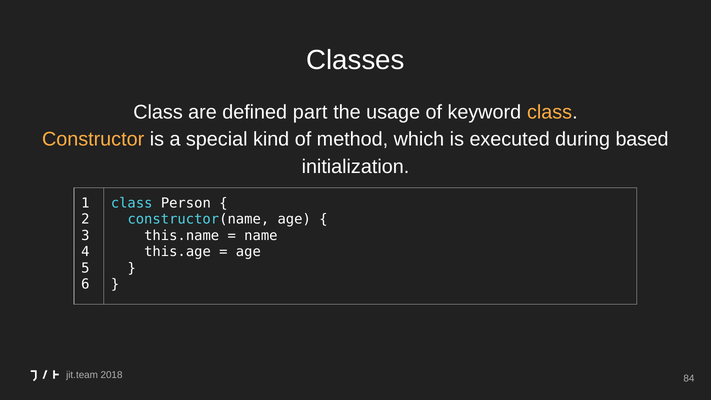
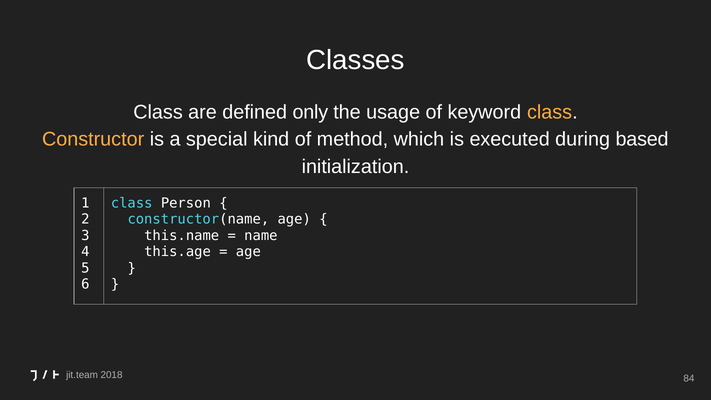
part: part -> only (310, 112)
